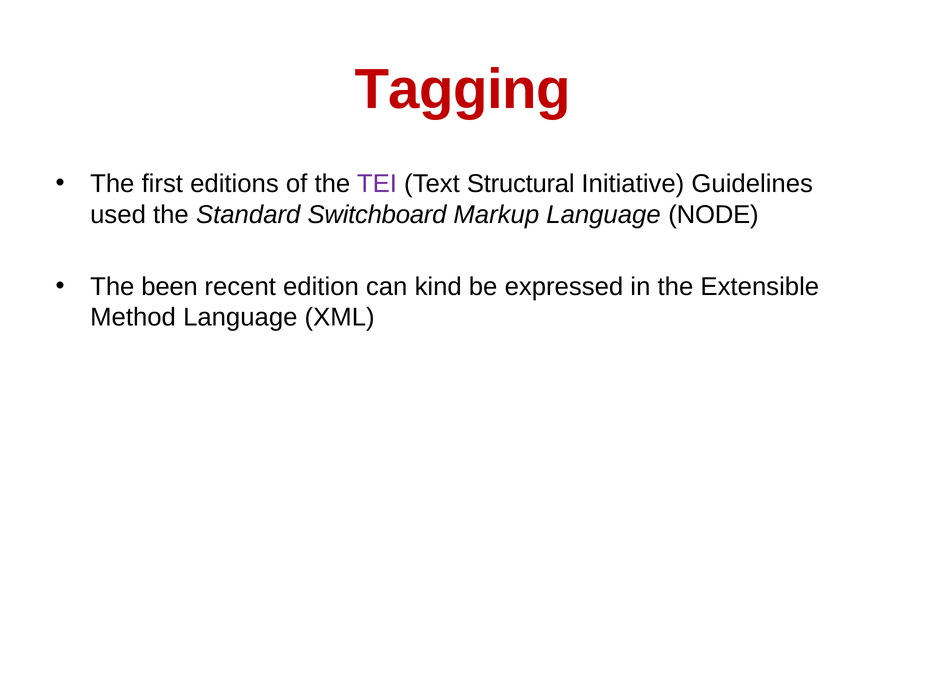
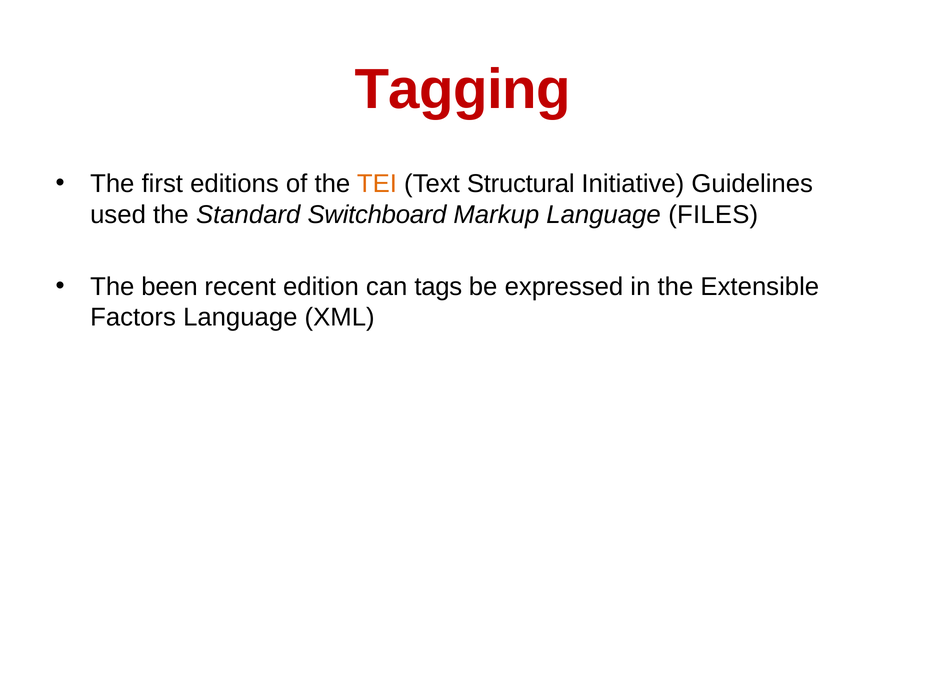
TEI colour: purple -> orange (377, 184)
NODE: NODE -> FILES (713, 215)
kind: kind -> tags (438, 287)
Method: Method -> Factors (133, 317)
